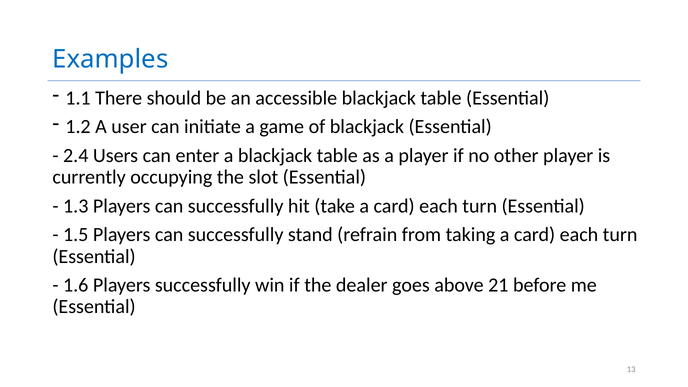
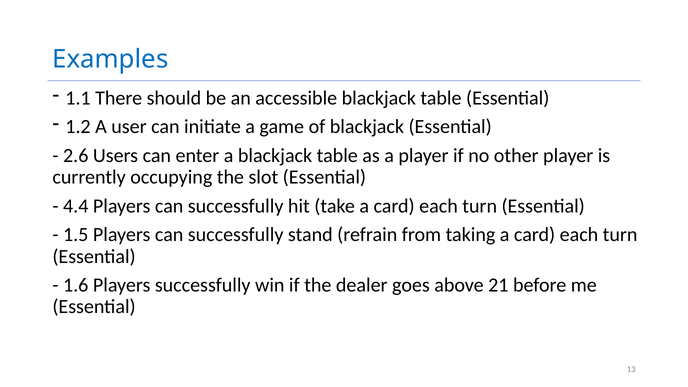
2.4: 2.4 -> 2.6 (76, 156)
1.3: 1.3 -> 4.4 (76, 206)
